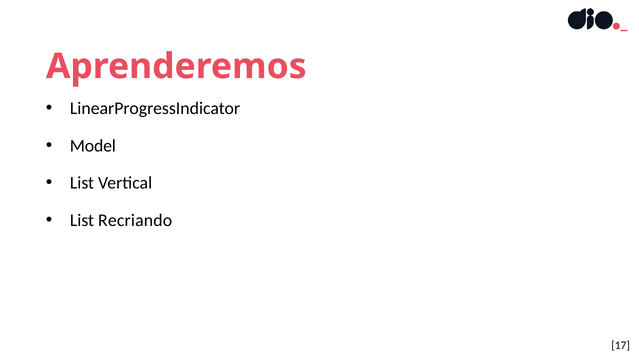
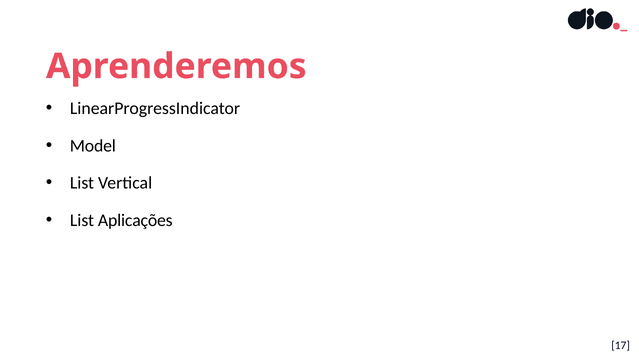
Recriando: Recriando -> Aplicações (135, 221)
